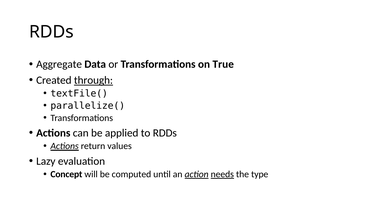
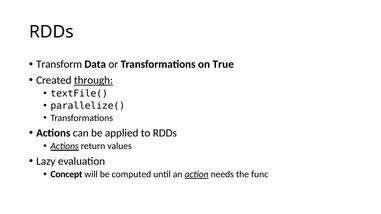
Aggregate: Aggregate -> Transform (59, 64)
needs underline: present -> none (222, 175)
type: type -> func (260, 175)
